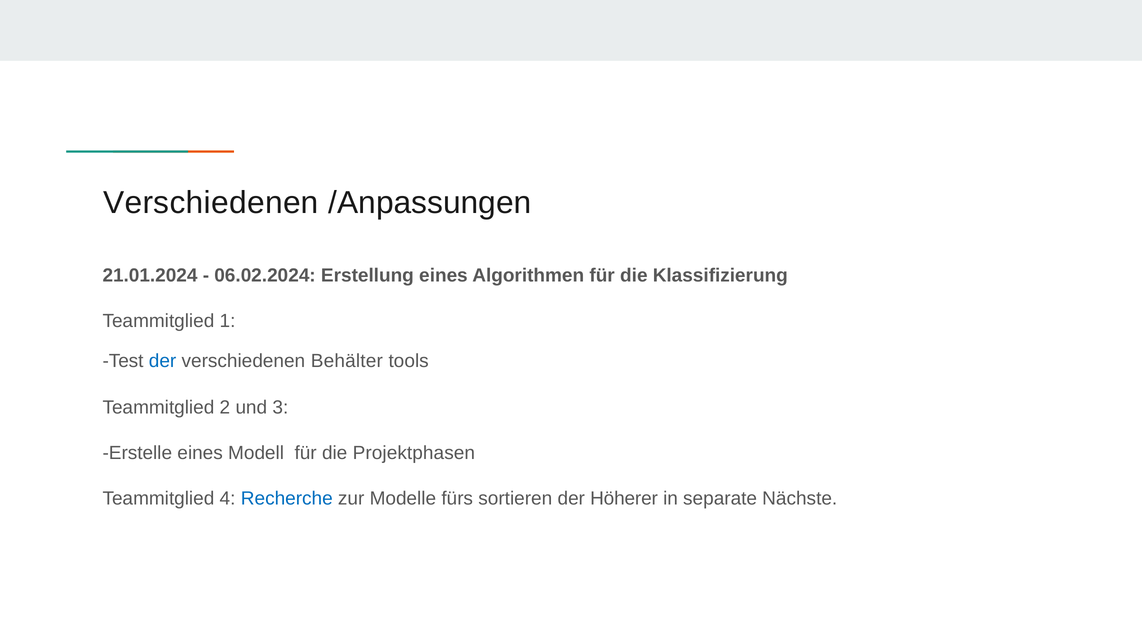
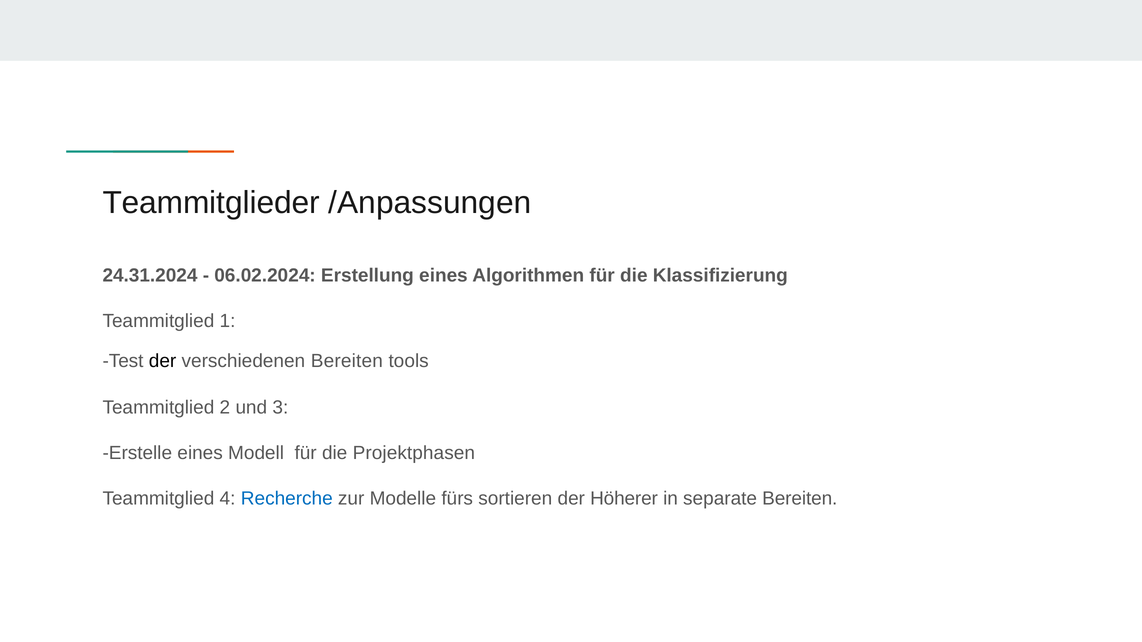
Verschiedenen: Verschiedenen -> Teammitglieder (211, 203)
21.01.2024: 21.01.2024 -> 24.31.2024 (150, 275)
der colour: blue -> black (163, 361)
verschiedenen Behälter: Behälter -> Bereiten (347, 361)
separate Nächste: Nächste -> Bereiten (800, 499)
